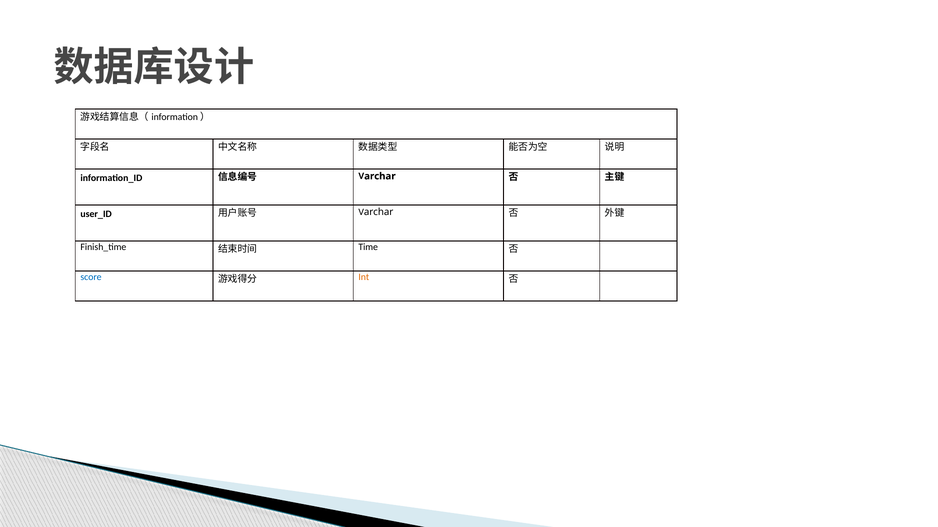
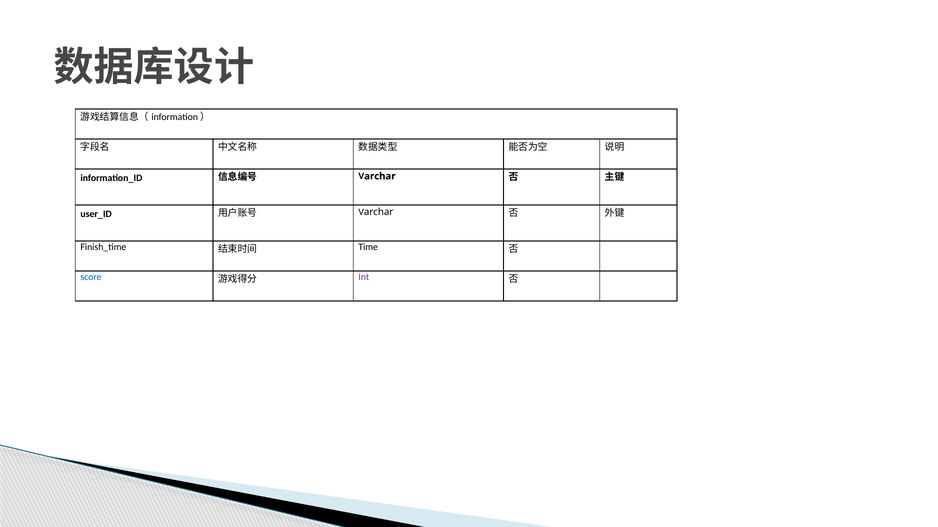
Int colour: orange -> purple (364, 277)
